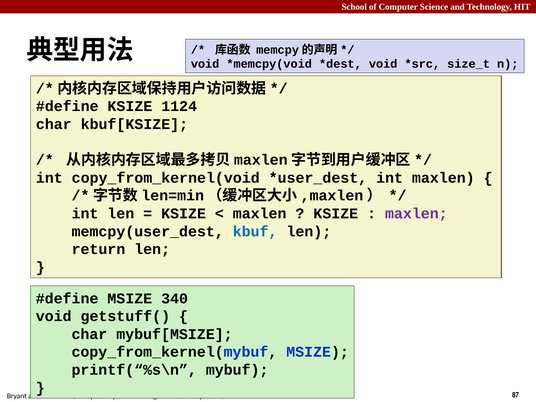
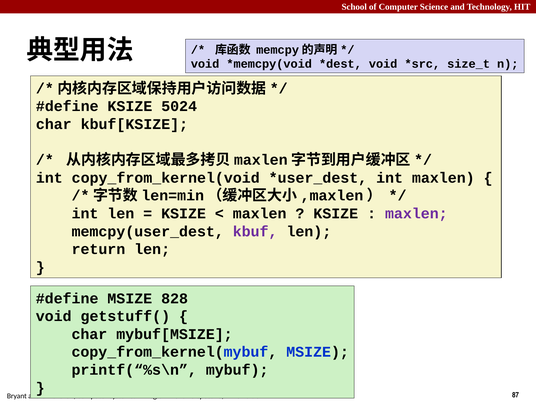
1124: 1124 -> 5024 (179, 106)
kbuf colour: blue -> purple (255, 231)
340: 340 -> 828 (175, 298)
